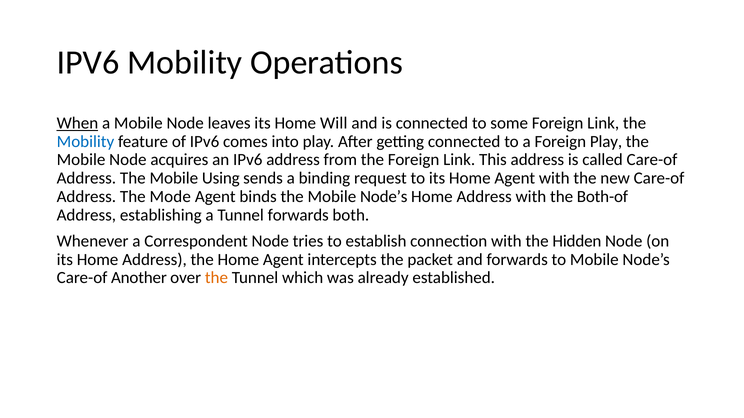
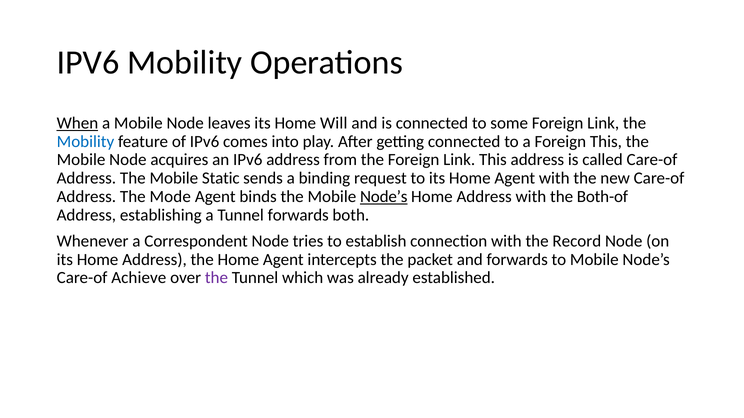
Foreign Play: Play -> This (606, 142)
Using: Using -> Static (221, 178)
Node’s underline: none -> present (384, 197)
Hidden: Hidden -> Record (577, 241)
Another: Another -> Achieve (139, 278)
the colour: orange -> purple (216, 278)
